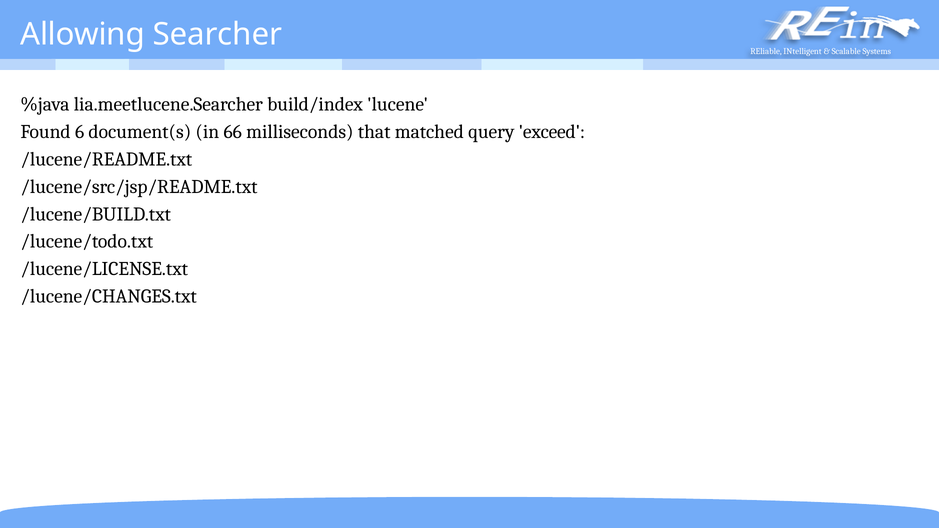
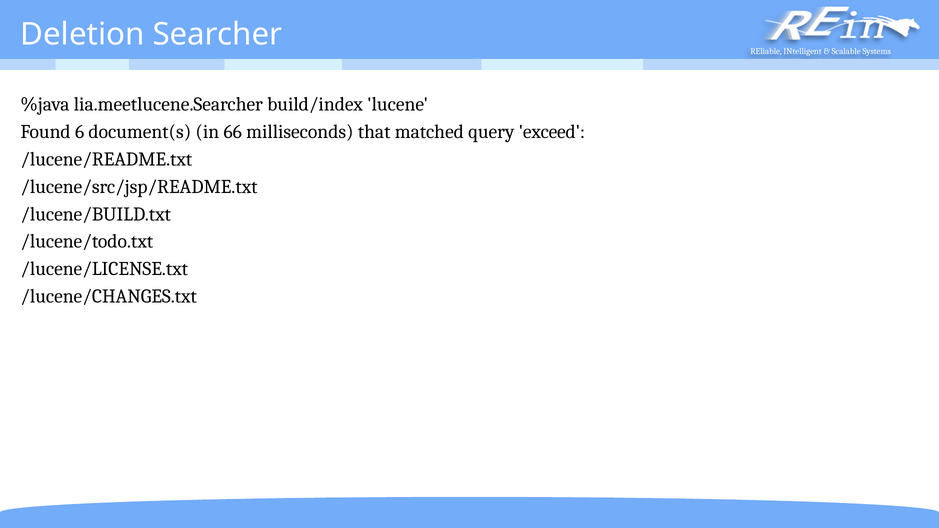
Allowing: Allowing -> Deletion (82, 34)
